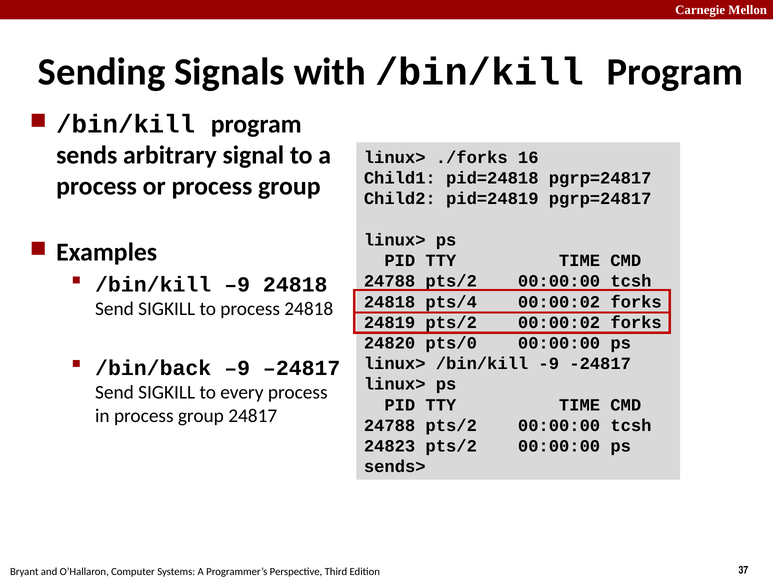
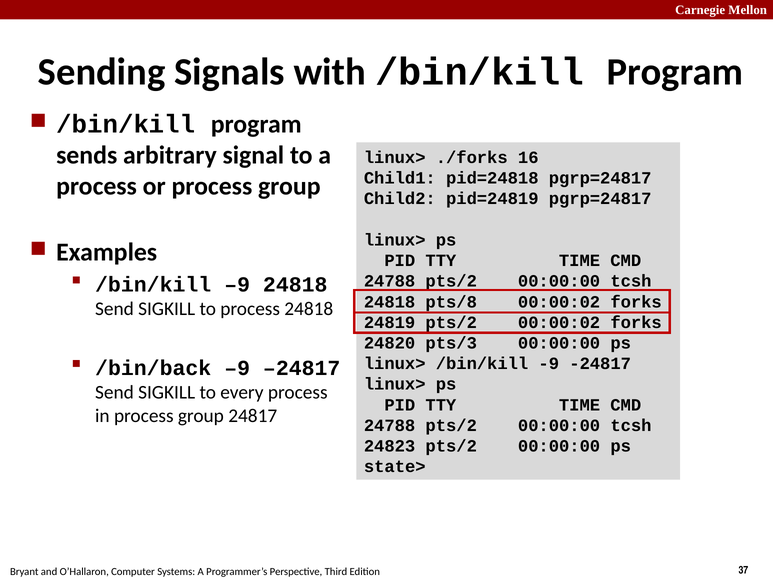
pts/4: pts/4 -> pts/8 (451, 302)
pts/0: pts/0 -> pts/3 (451, 343)
sends>: sends> -> state> (395, 467)
